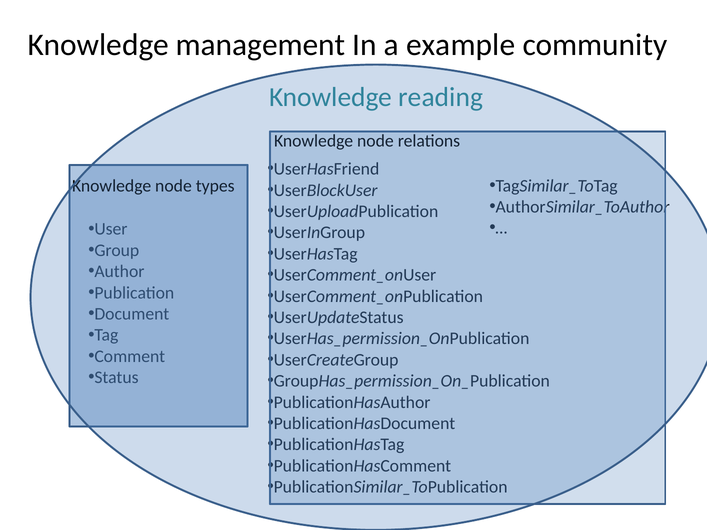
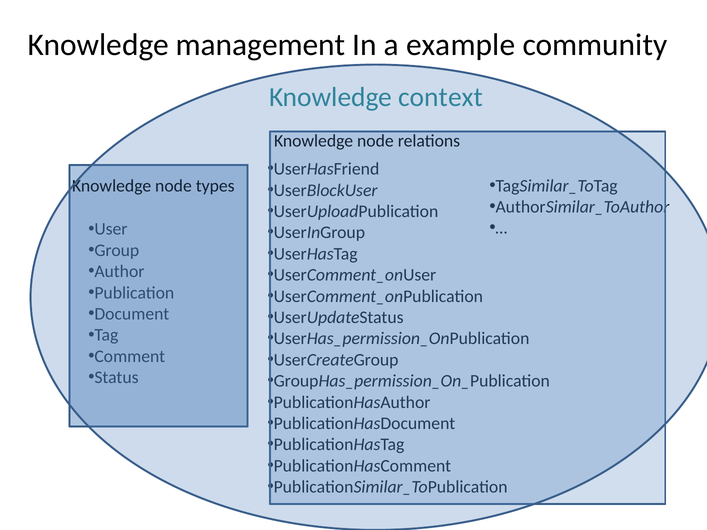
reading: reading -> context (441, 97)
